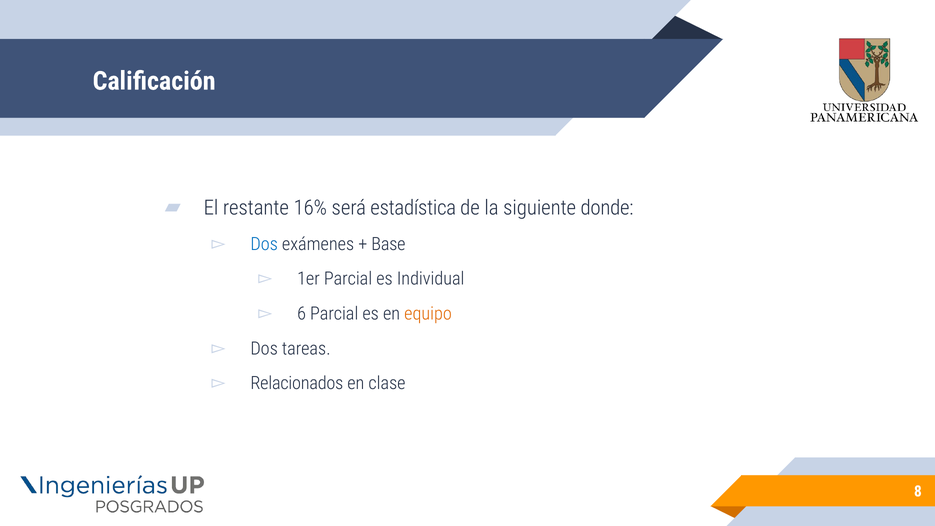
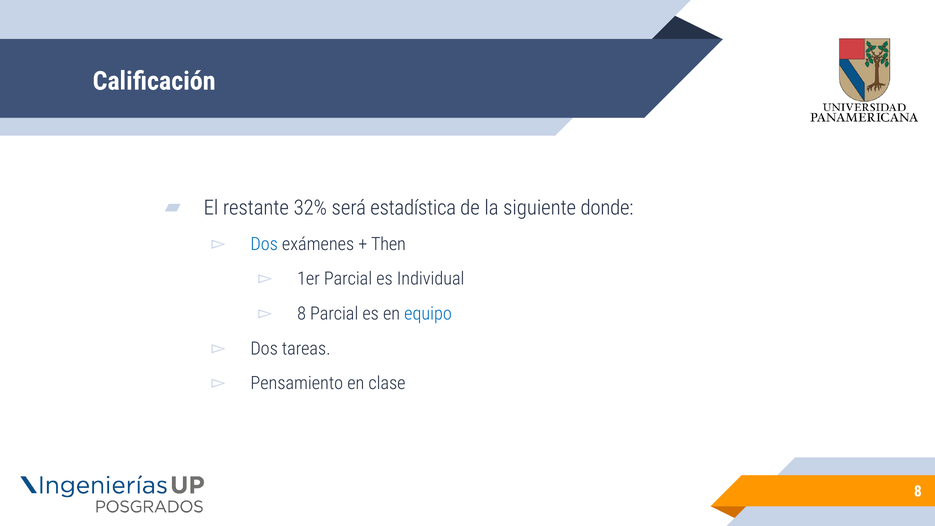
16%: 16% -> 32% (310, 208)
Base: Base -> Then (388, 244)
6: 6 -> 8 (302, 314)
equipo colour: orange -> blue (428, 314)
Relacionados: Relacionados -> Pensamiento (297, 383)
